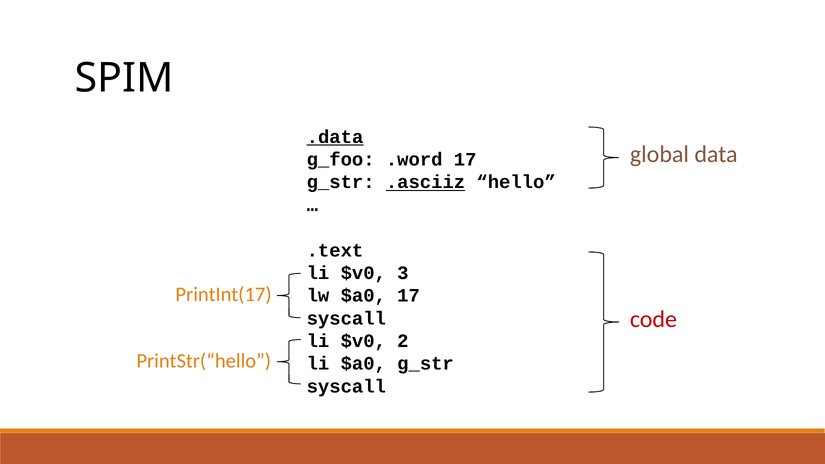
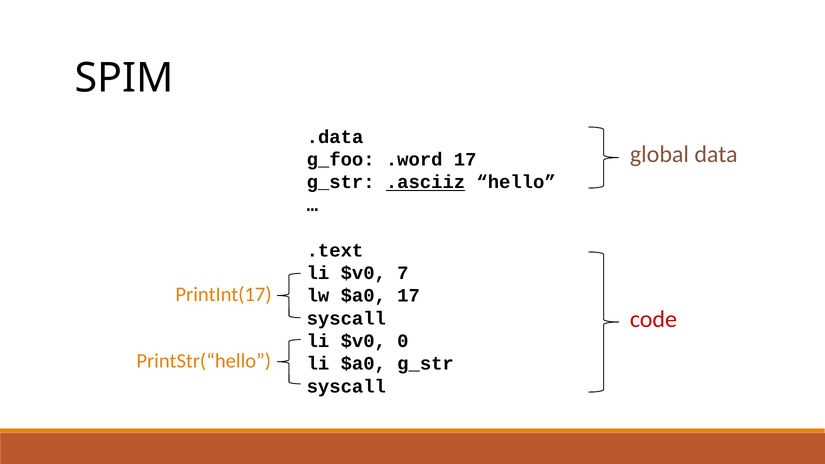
.data underline: present -> none (335, 137)
3: 3 -> 7 (403, 273)
2: 2 -> 0 (403, 341)
